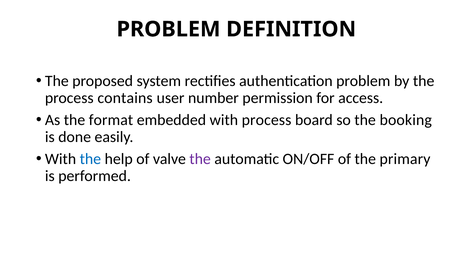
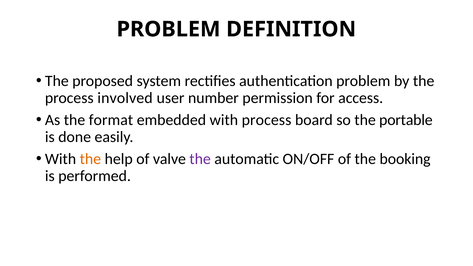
contains: contains -> involved (125, 98)
booking: booking -> portable (406, 120)
the colour: blue -> orange (90, 159)
primary: primary -> booking (405, 159)
